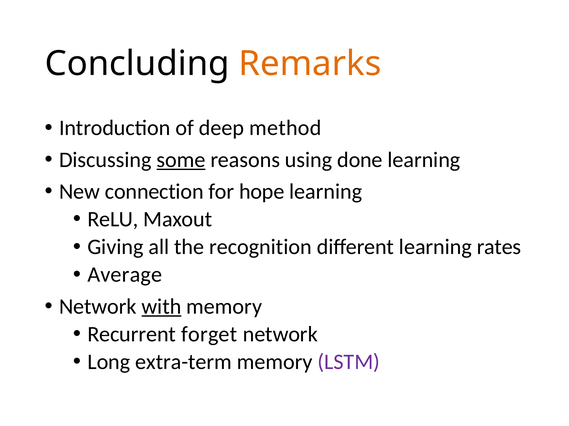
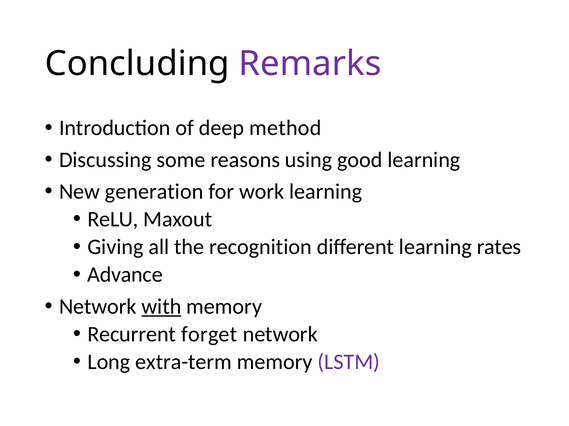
Remarks colour: orange -> purple (310, 64)
some underline: present -> none (181, 160)
done: done -> good (360, 160)
connection: connection -> generation (154, 192)
hope: hope -> work (262, 192)
Average: Average -> Advance (125, 275)
